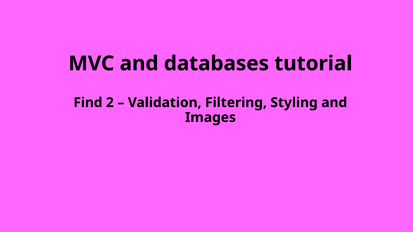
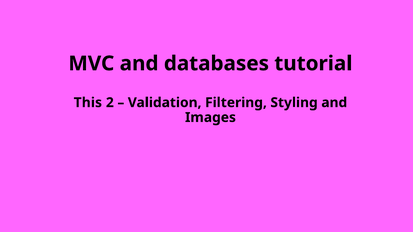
Find: Find -> This (88, 103)
